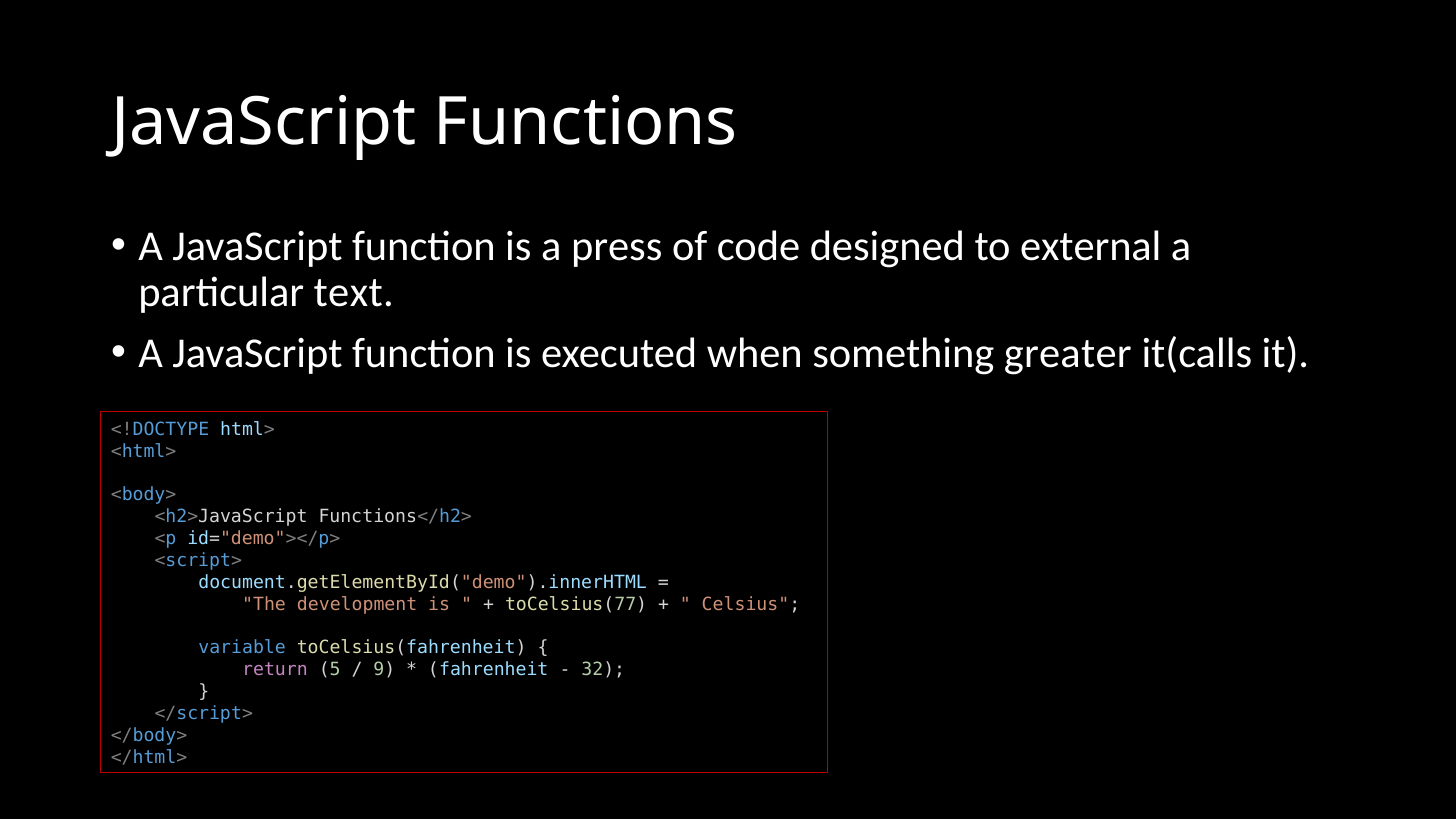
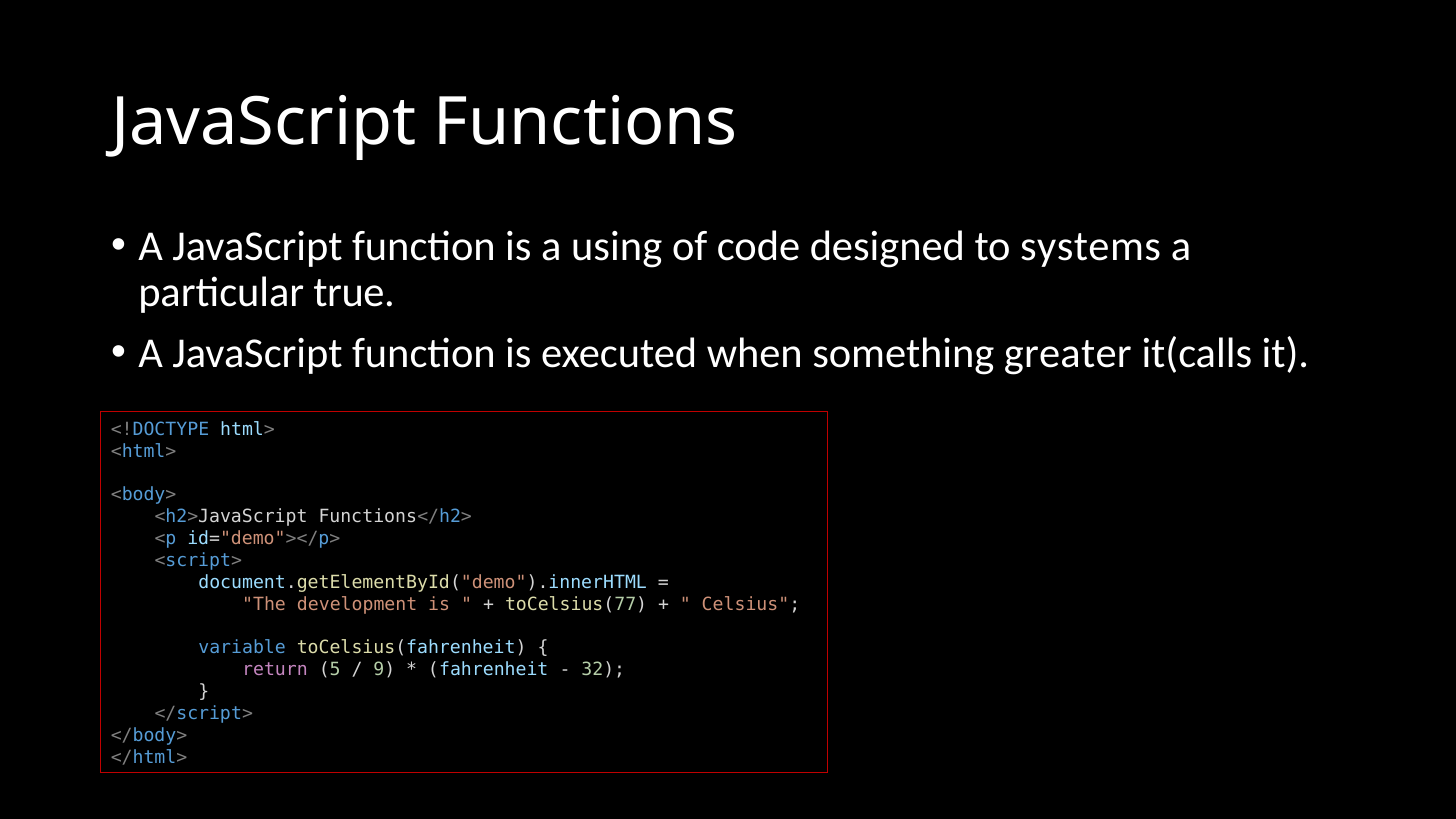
press: press -> using (617, 246)
external: external -> systems (1091, 246)
text: text -> true (354, 292)
